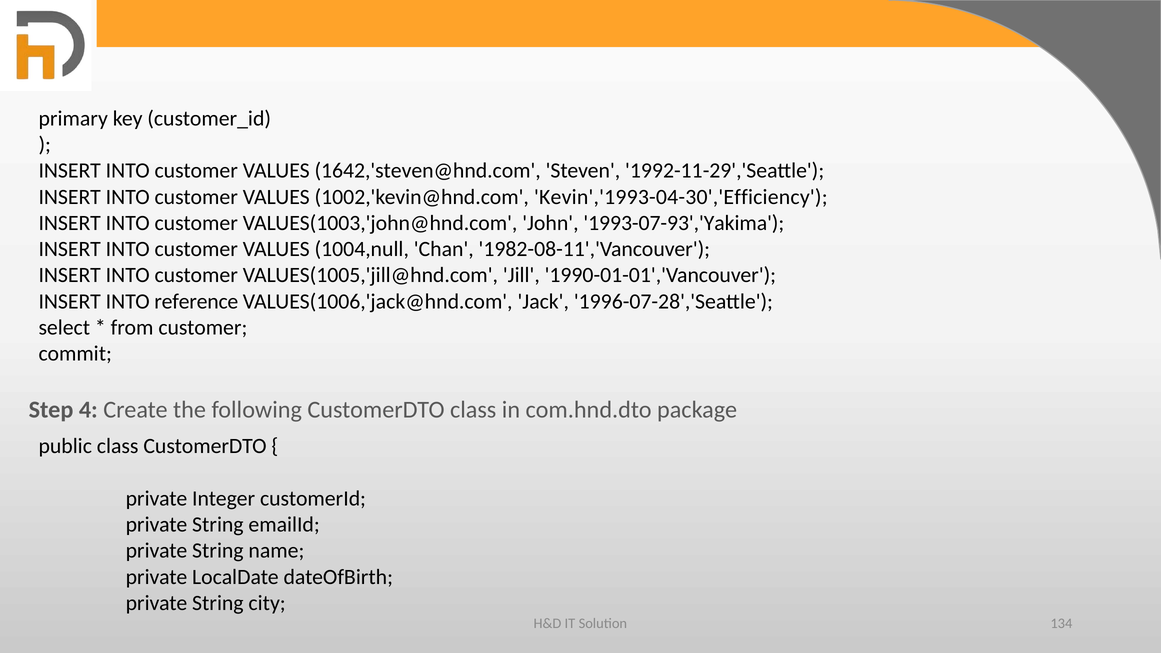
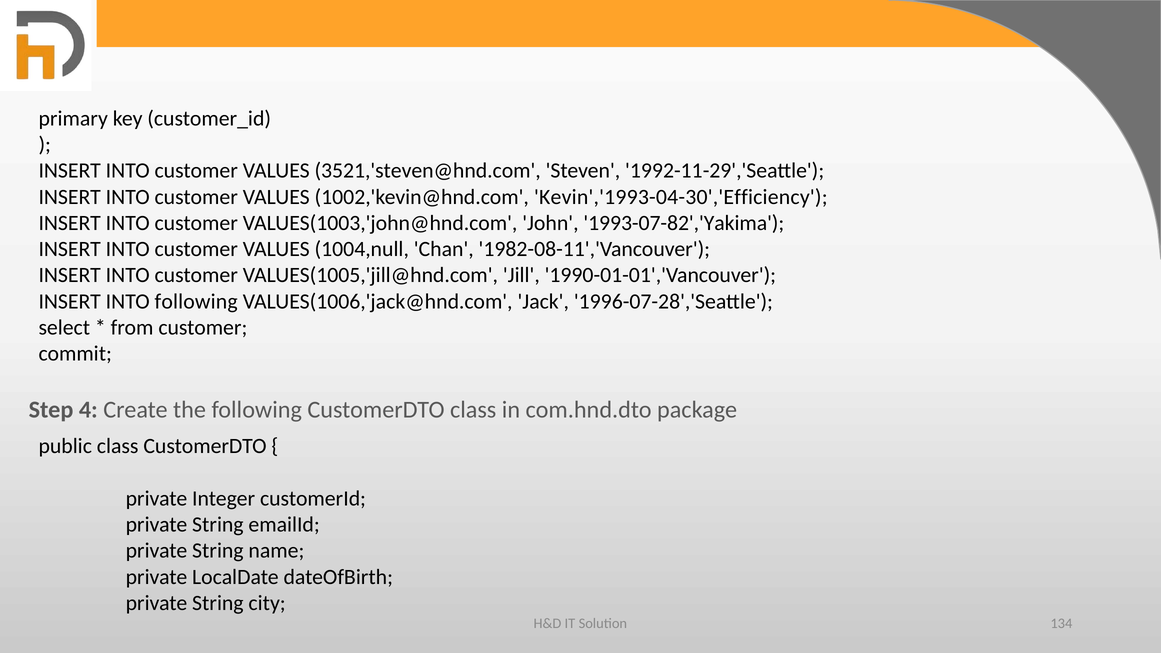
1642,'steven@hnd.com: 1642,'steven@hnd.com -> 3521,'steven@hnd.com (428, 171)
1993-07-93','Yakima: 1993-07-93','Yakima -> 1993-07-82','Yakima (684, 223)
INTO reference: reference -> following (196, 301)
